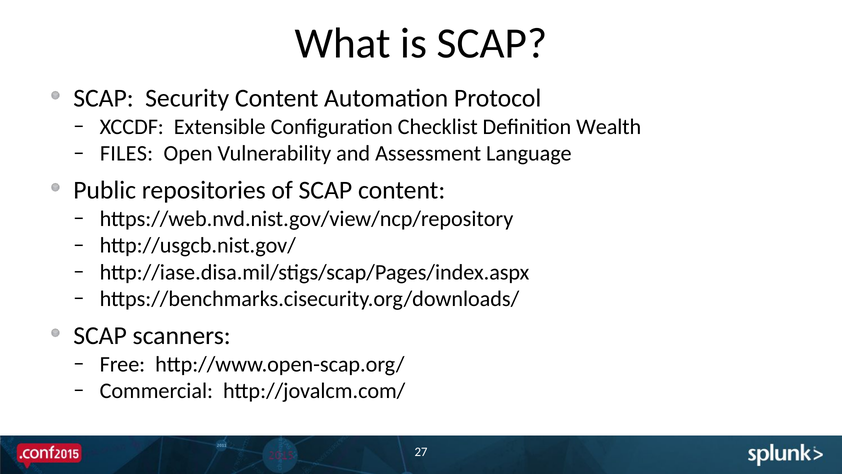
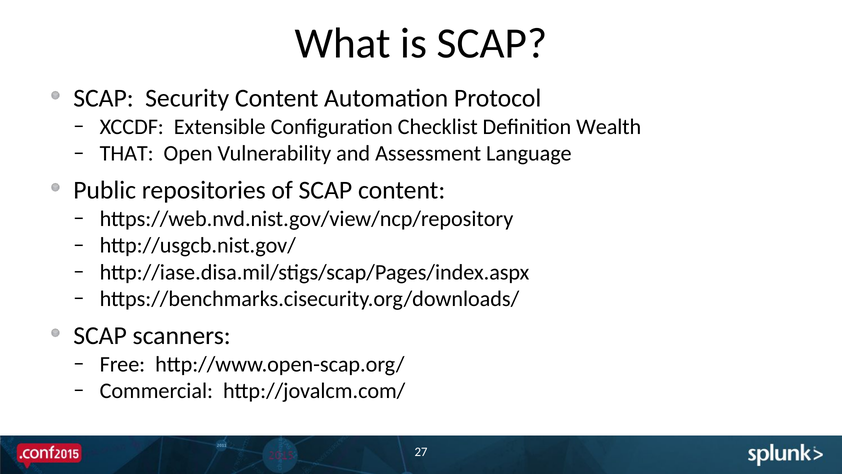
FILES: FILES -> THAT (127, 153)
